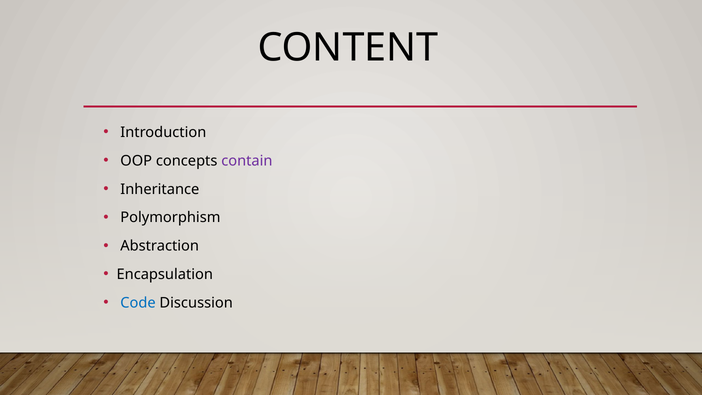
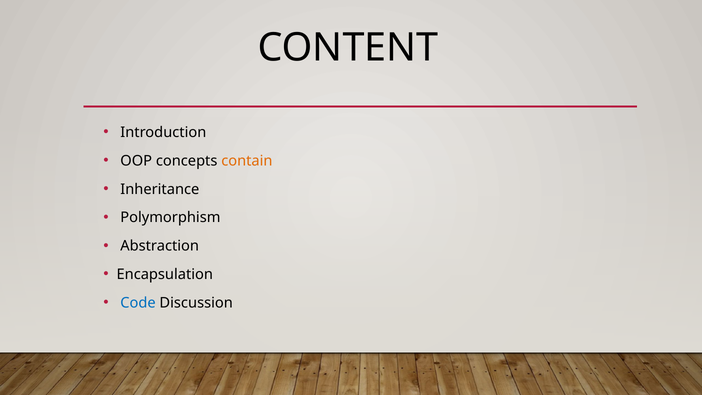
contain colour: purple -> orange (247, 161)
